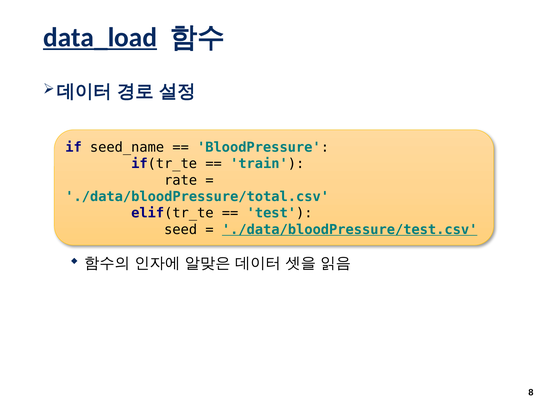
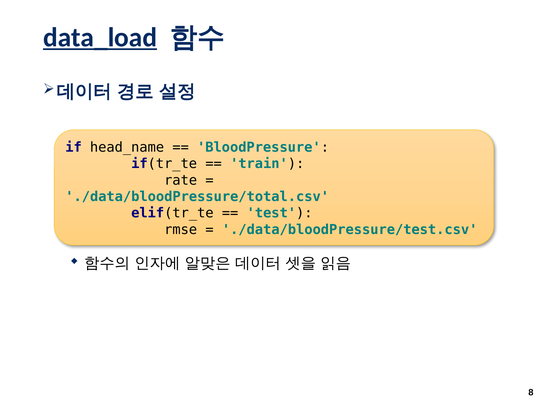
seed_name: seed_name -> head_name (127, 147)
seed: seed -> rmse (181, 230)
./data/bloodPressure/test.csv underline: present -> none (350, 230)
